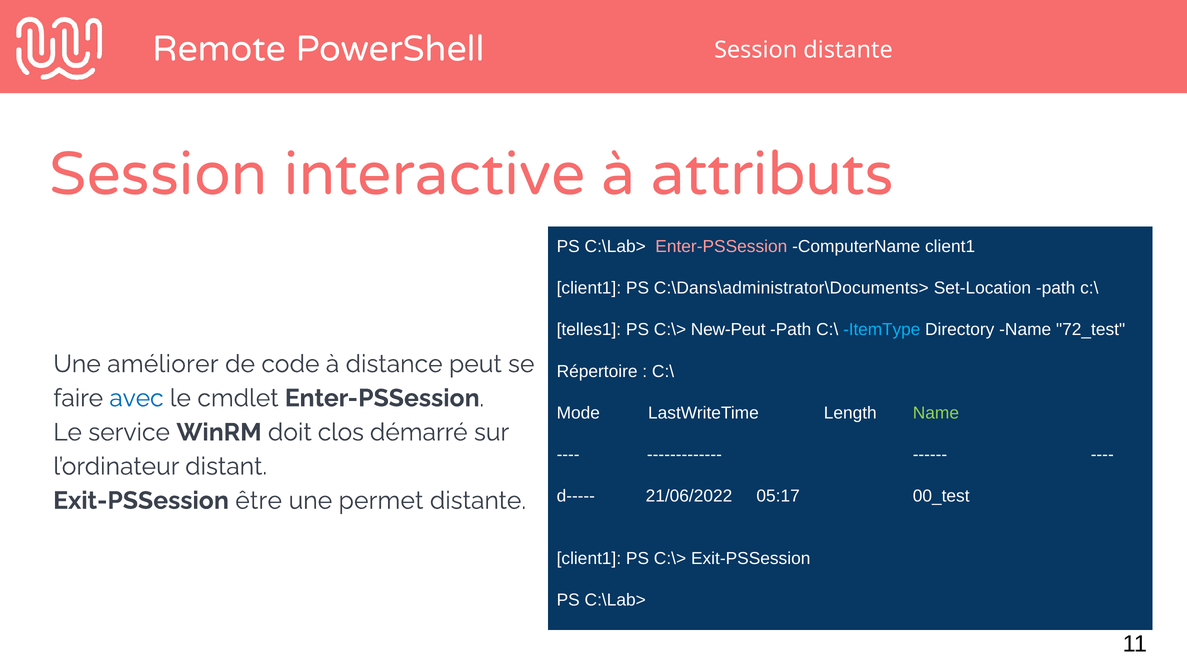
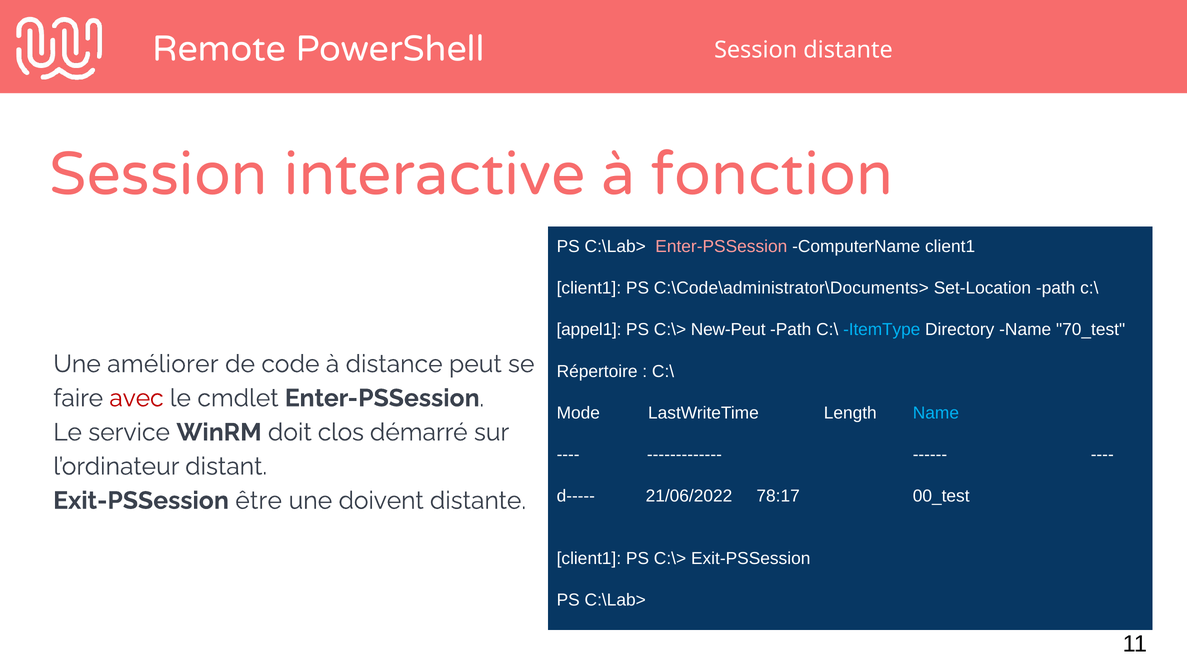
attributs: attributs -> fonction (772, 174)
C:\Dans\administrator\Documents>: C:\Dans\administrator\Documents> -> C:\Code\administrator\Documents> (791, 288)
telles1: telles1 -> appel1 (589, 330)
72_test: 72_test -> 70_test (1091, 330)
avec colour: blue -> red (136, 398)
Name colour: light green -> light blue (936, 413)
05:17: 05:17 -> 78:17 (778, 496)
permet: permet -> doivent (381, 500)
